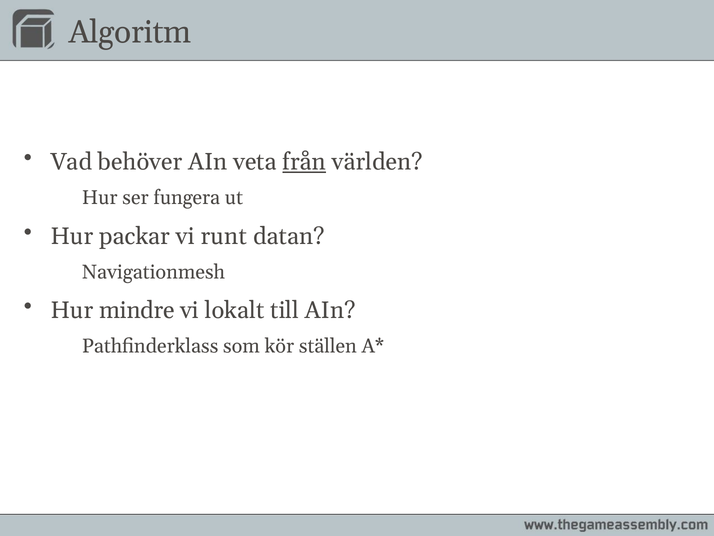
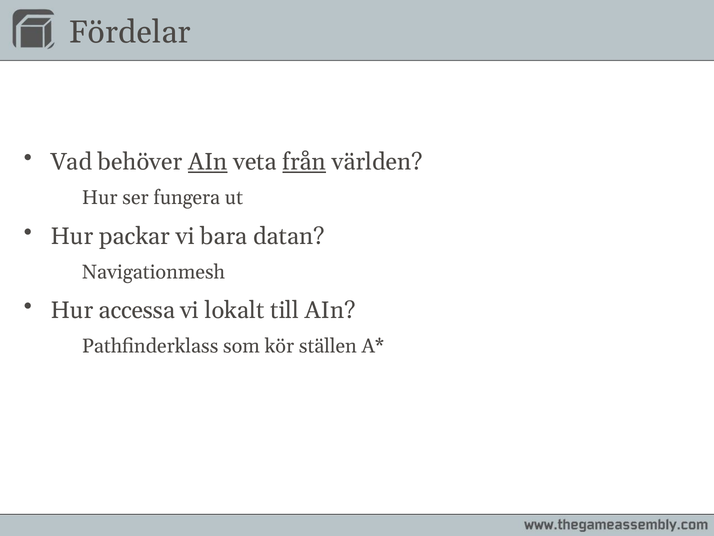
Algoritm: Algoritm -> Fördelar (130, 32)
AIn underline: none -> present (208, 162)
runt: runt -> bara (224, 236)
mindre: mindre -> accessa (137, 310)
